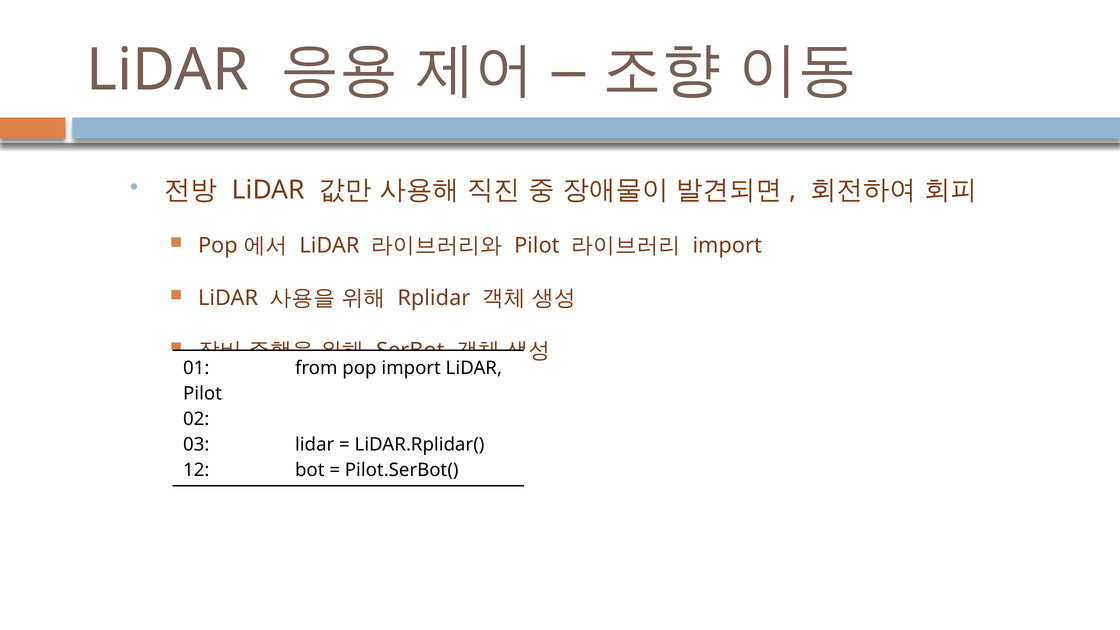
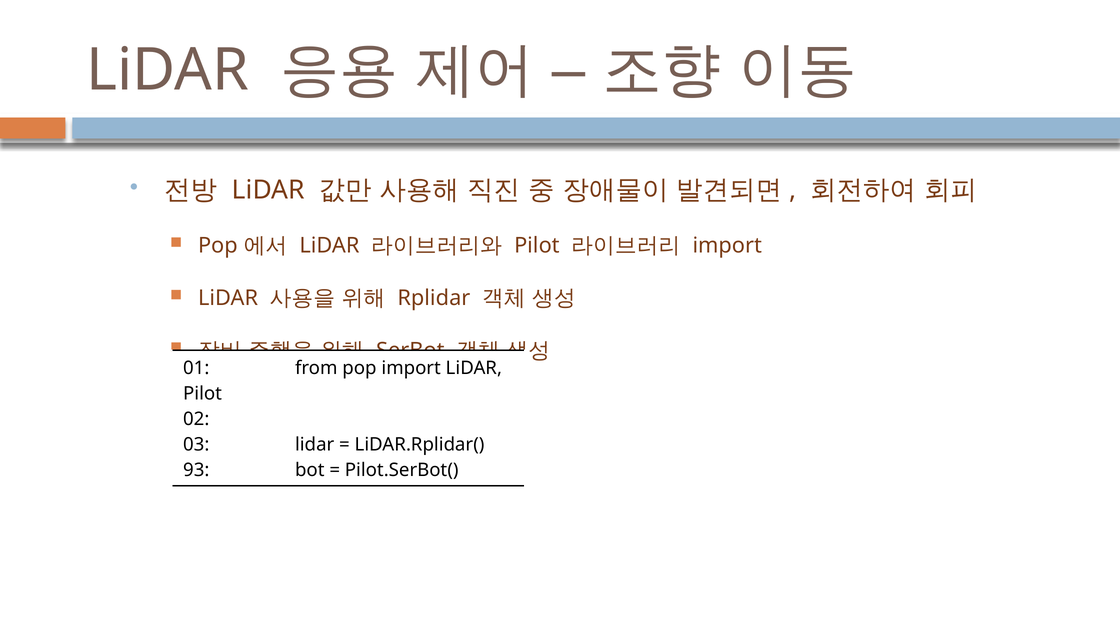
12: 12 -> 93 (196, 470)
